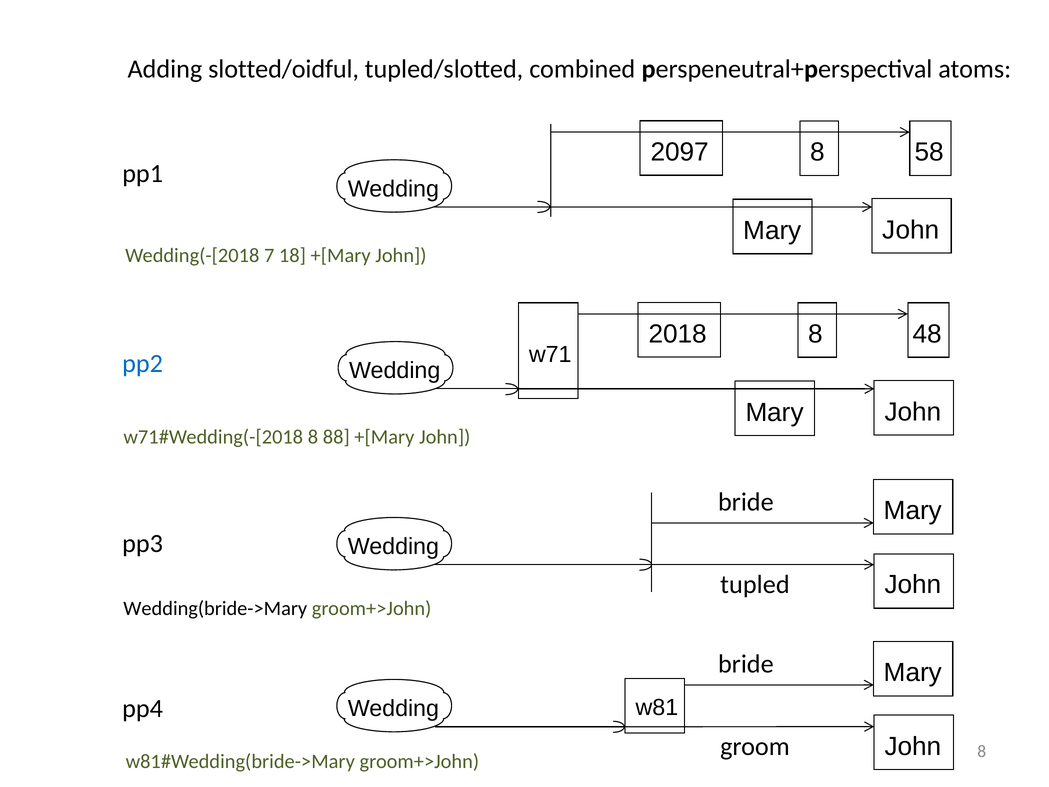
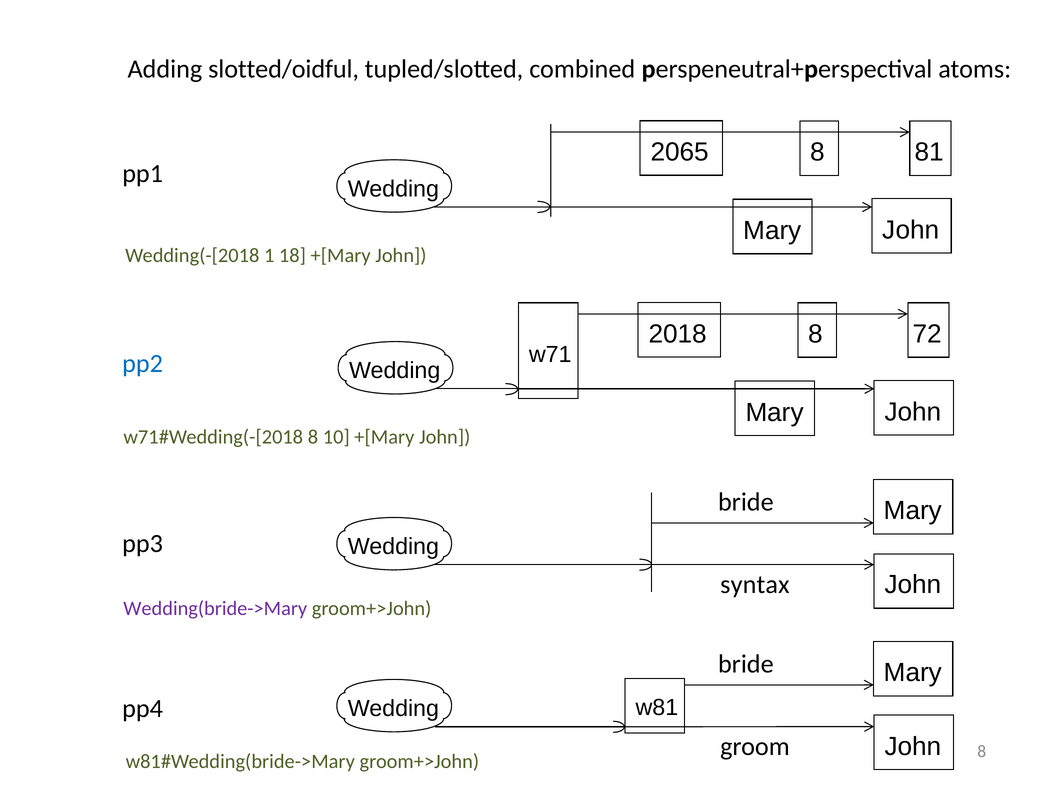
2097: 2097 -> 2065 (680, 152)
58: 58 -> 81 (929, 152)
7: 7 -> 1 (269, 255)
48: 48 -> 72 (927, 334)
88: 88 -> 10 (336, 437)
tupled: tupled -> syntax (755, 584)
Wedding(bride->Mary colour: black -> purple (215, 608)
